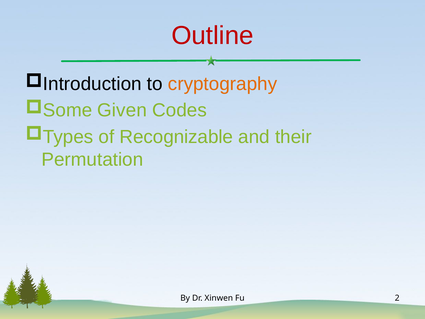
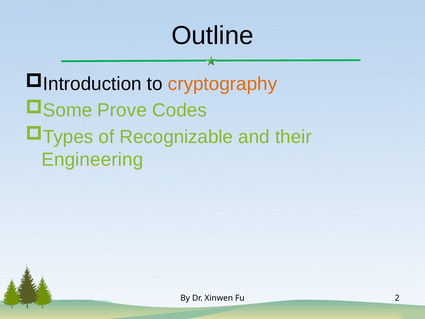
Outline colour: red -> black (212, 36)
Given: Given -> Prove (122, 110)
Permutation: Permutation -> Engineering (92, 159)
